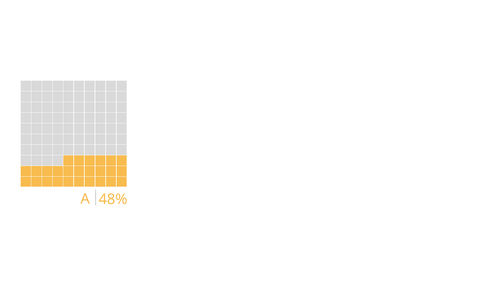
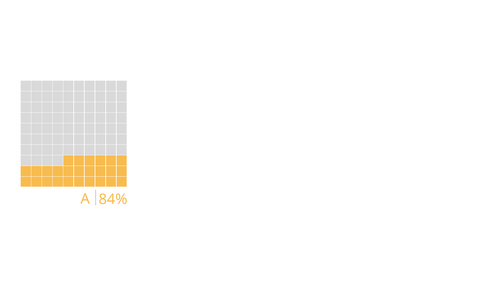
48%: 48% -> 84% (113, 200)
